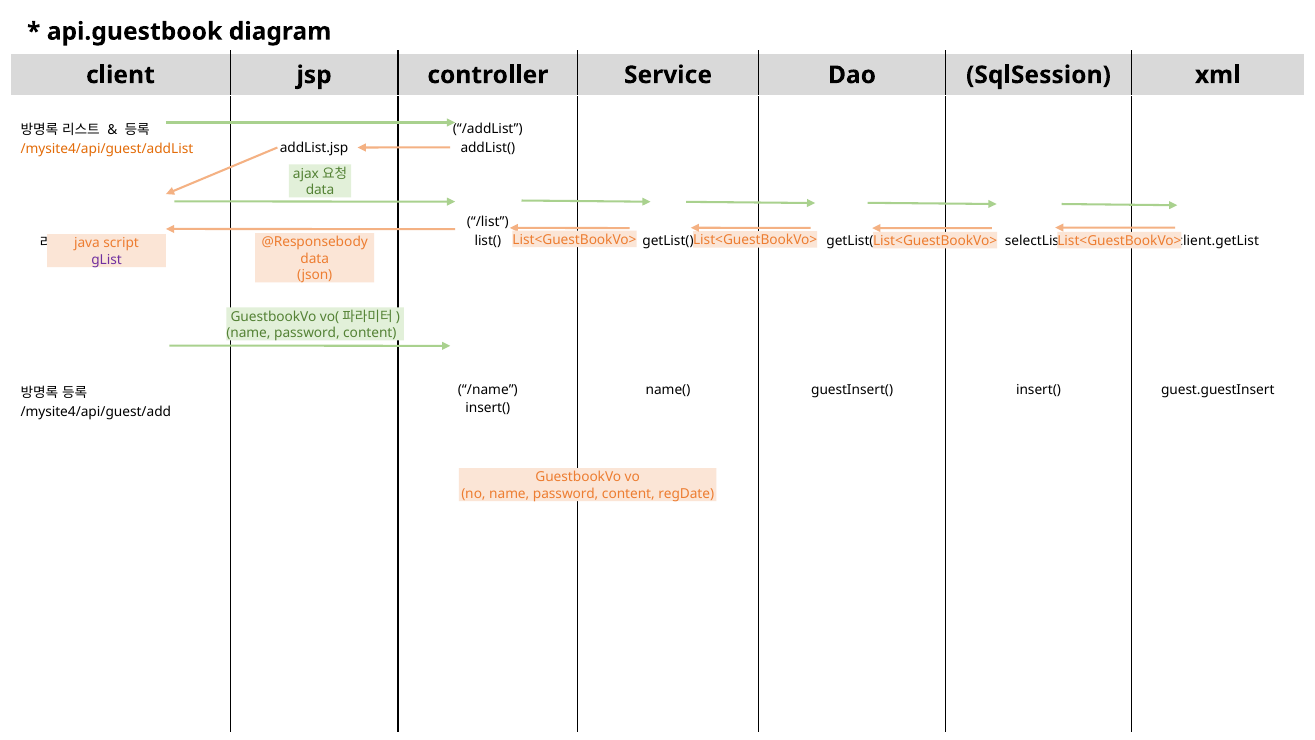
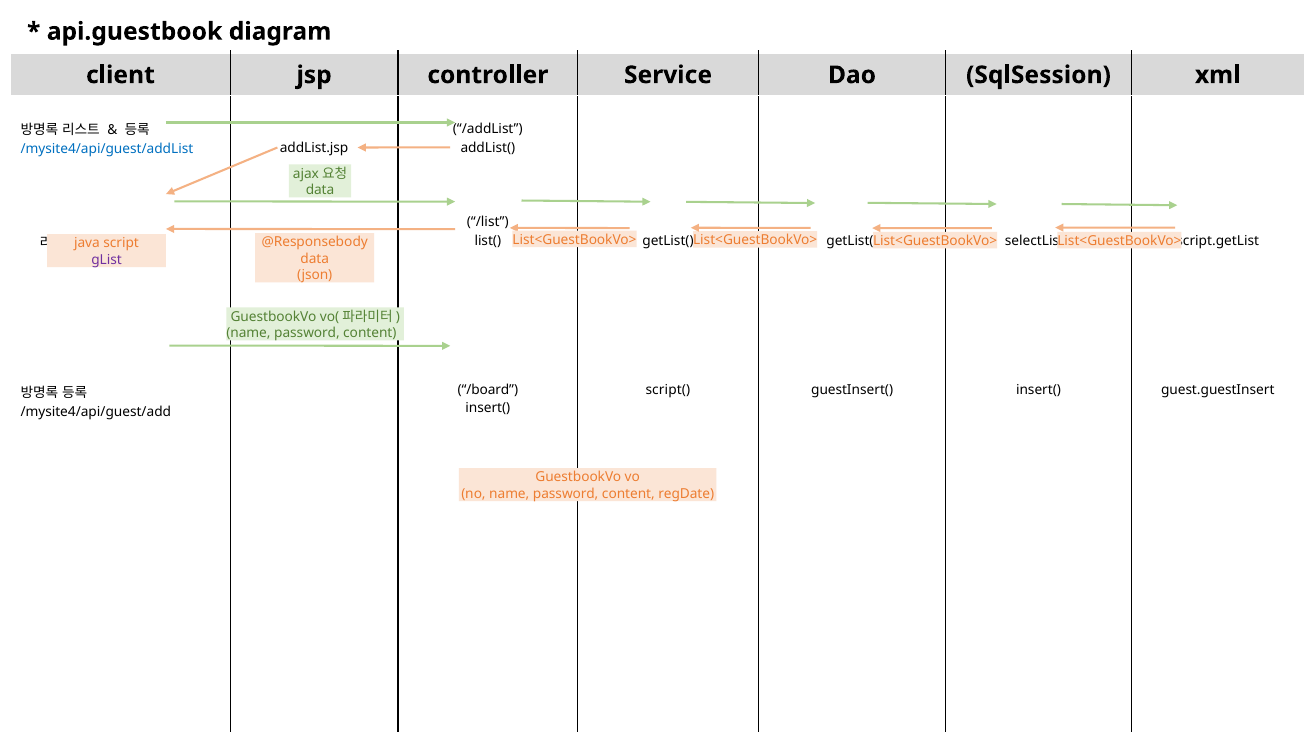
/mysite4/api/guest/addList colour: orange -> blue (107, 149)
client.getList: client.getList -> script.getList (1218, 241)
/name: /name -> /board (488, 389)
name(: name( -> script( (668, 389)
